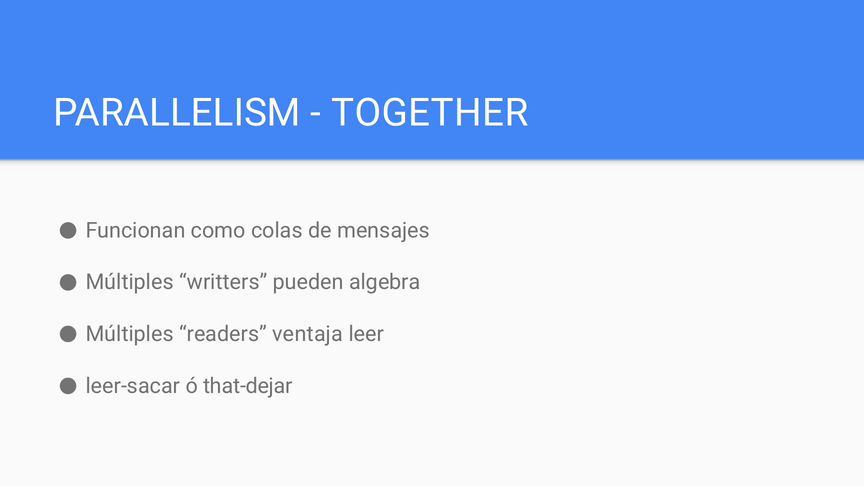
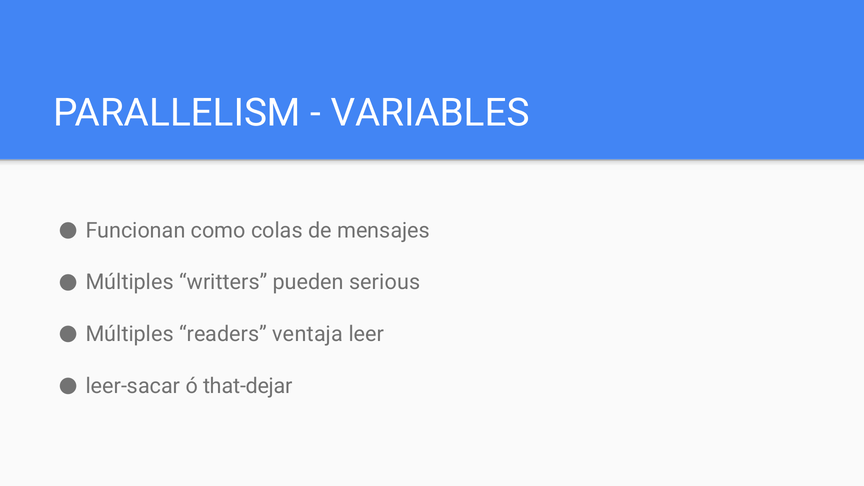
TOGETHER: TOGETHER -> VARIABLES (430, 113)
algebra: algebra -> serious (385, 282)
